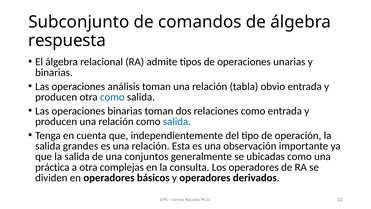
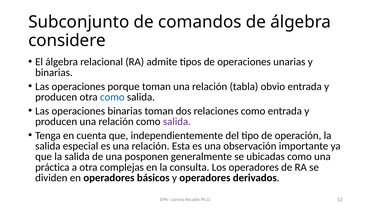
respuesta: respuesta -> considere (67, 40)
análisis: análisis -> porque (124, 86)
salida colour: blue -> purple (177, 121)
grandes: grandes -> especial (81, 146)
conjuntos: conjuntos -> posponen (146, 156)
